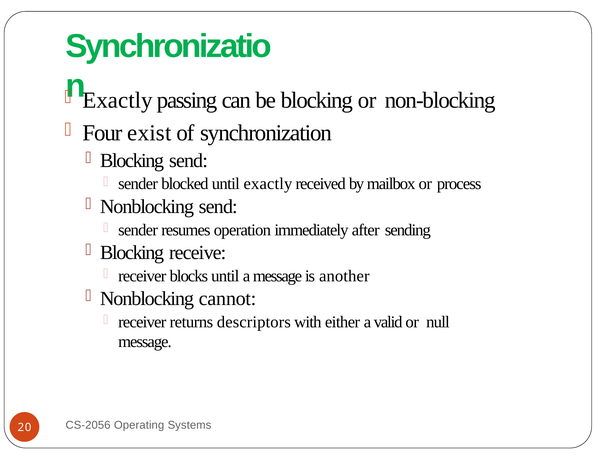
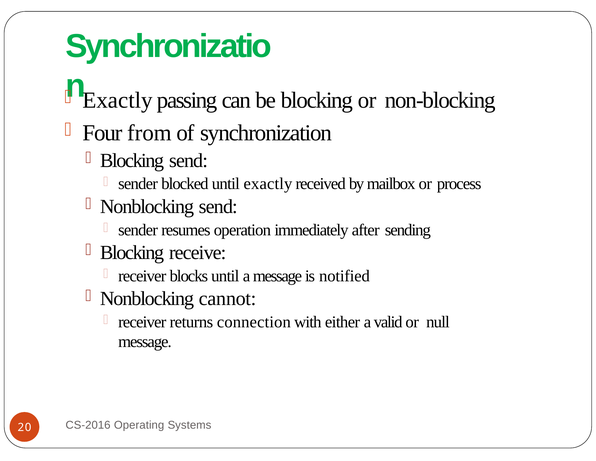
exist: exist -> from (150, 133)
another: another -> notified (344, 276)
descriptors: descriptors -> connection (254, 322)
CS-2056: CS-2056 -> CS-2016 (88, 425)
